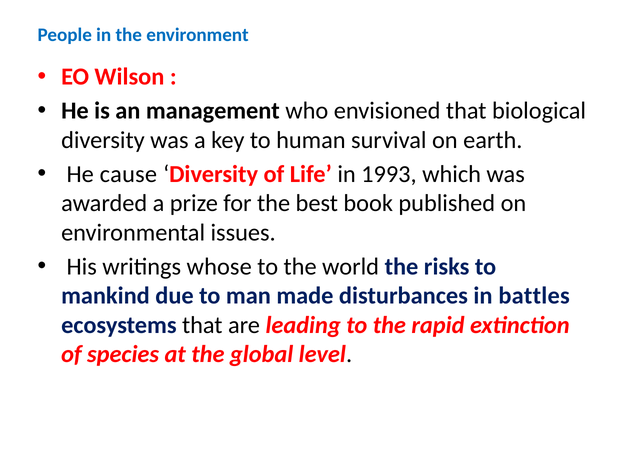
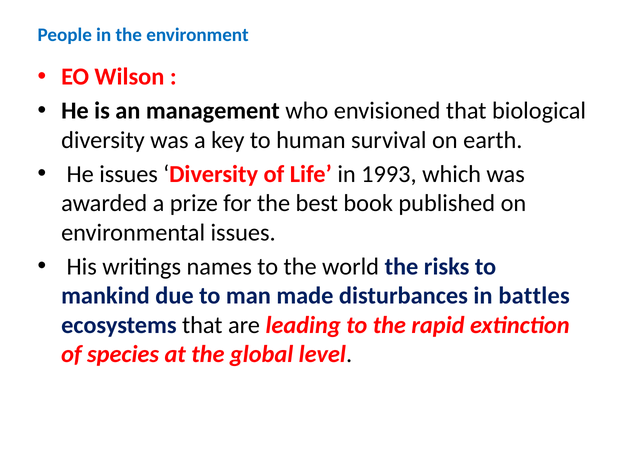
He cause: cause -> issues (129, 174)
whose: whose -> names (219, 267)
